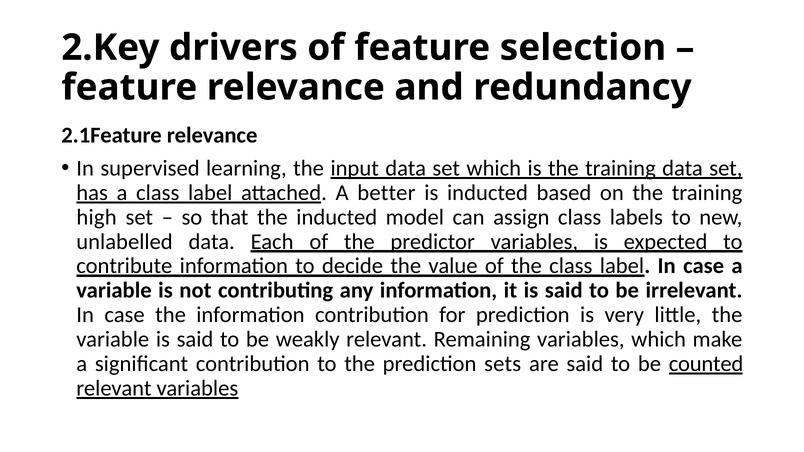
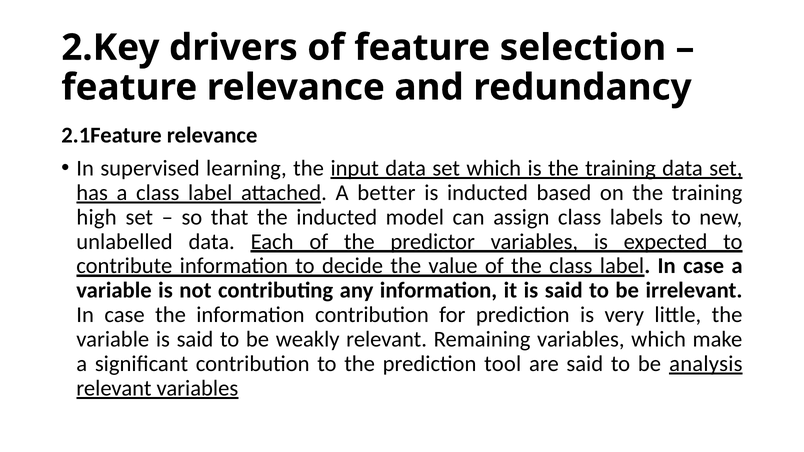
sets: sets -> tool (503, 364)
counted: counted -> analysis (706, 364)
